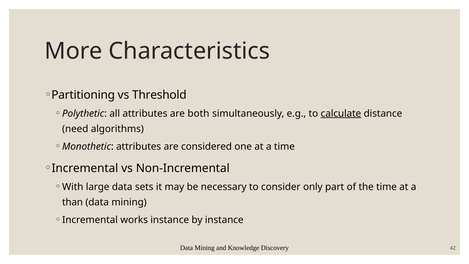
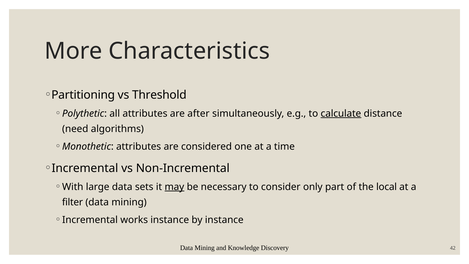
both: both -> after (198, 113)
may underline: none -> present (174, 187)
the time: time -> local (387, 187)
than: than -> filter (73, 202)
